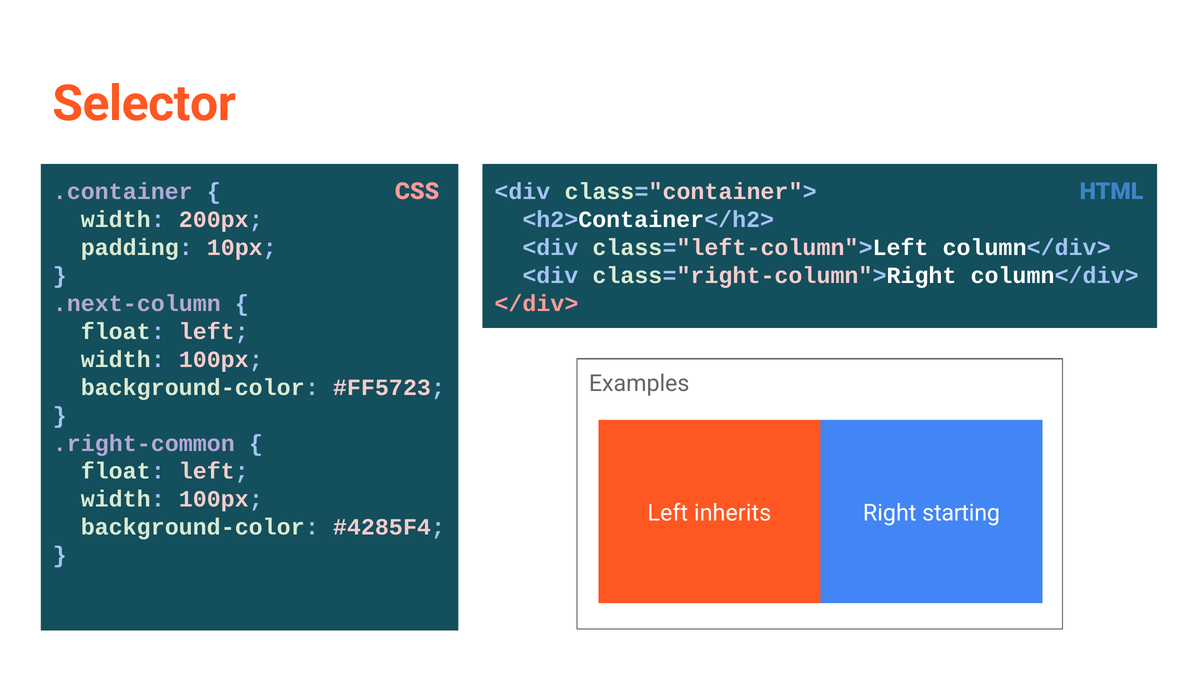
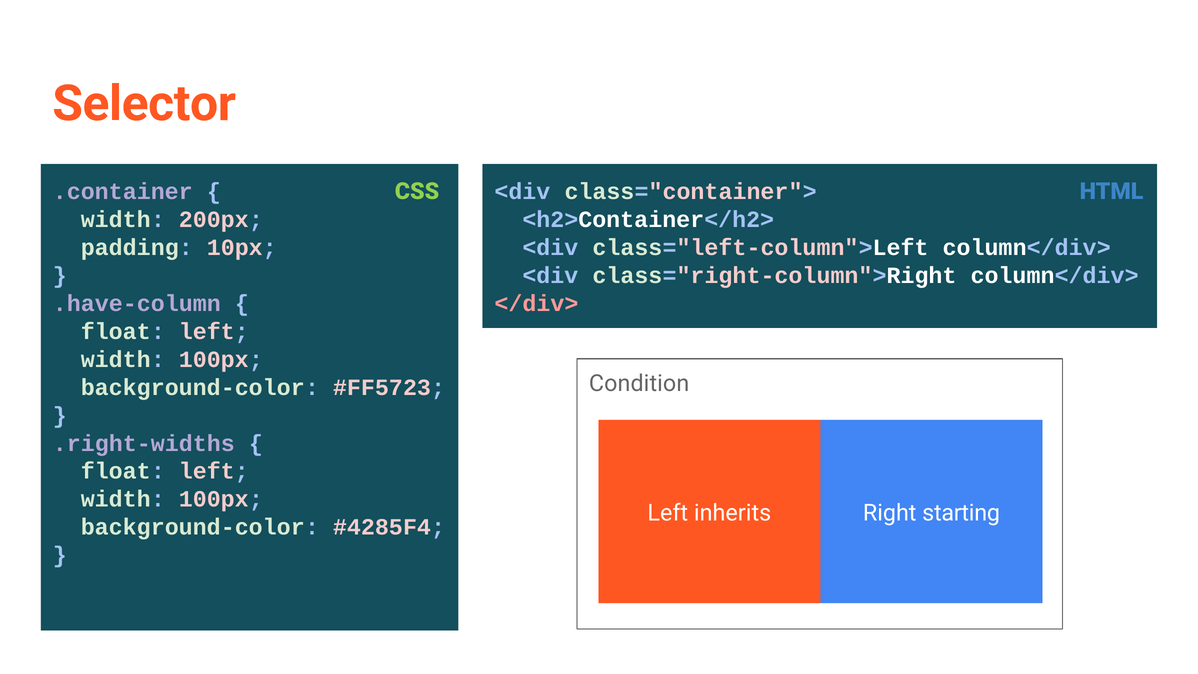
CSS colour: pink -> light green (417, 192)
.next-column: .next-column -> .have-column (137, 303)
Examples: Examples -> Condition (639, 384)
.right-common: .right-common -> .right-widths (144, 443)
